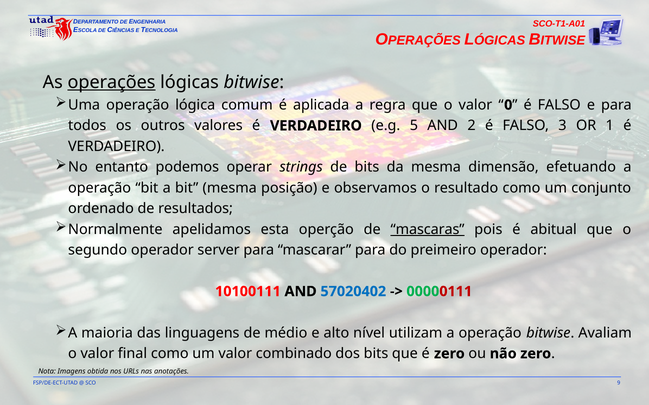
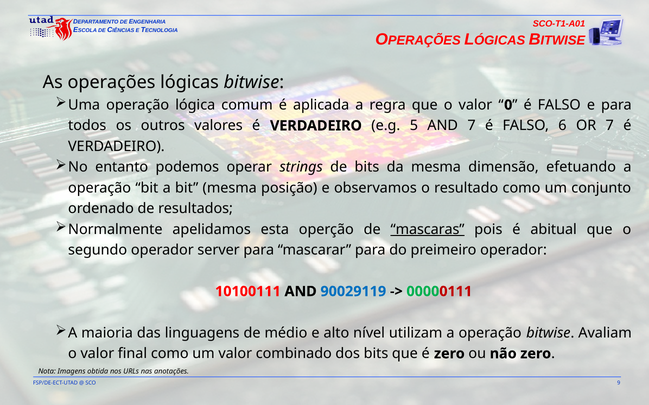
operações underline: present -> none (112, 82)
AND 2: 2 -> 7 (472, 126)
3: 3 -> 6 (562, 126)
OR 1: 1 -> 7 (610, 126)
57020402: 57020402 -> 90029119 (353, 292)
